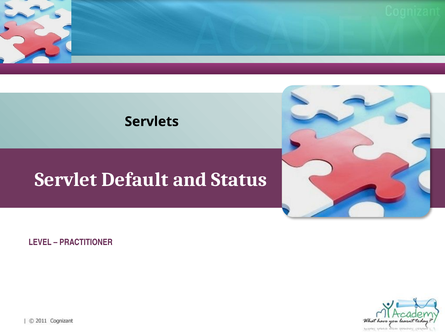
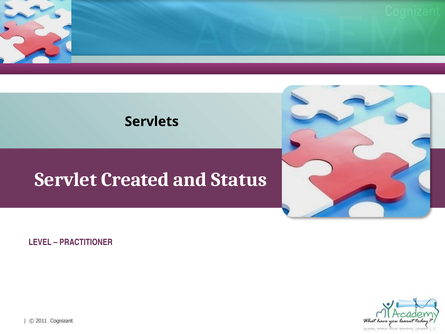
Default: Default -> Created (135, 179)
